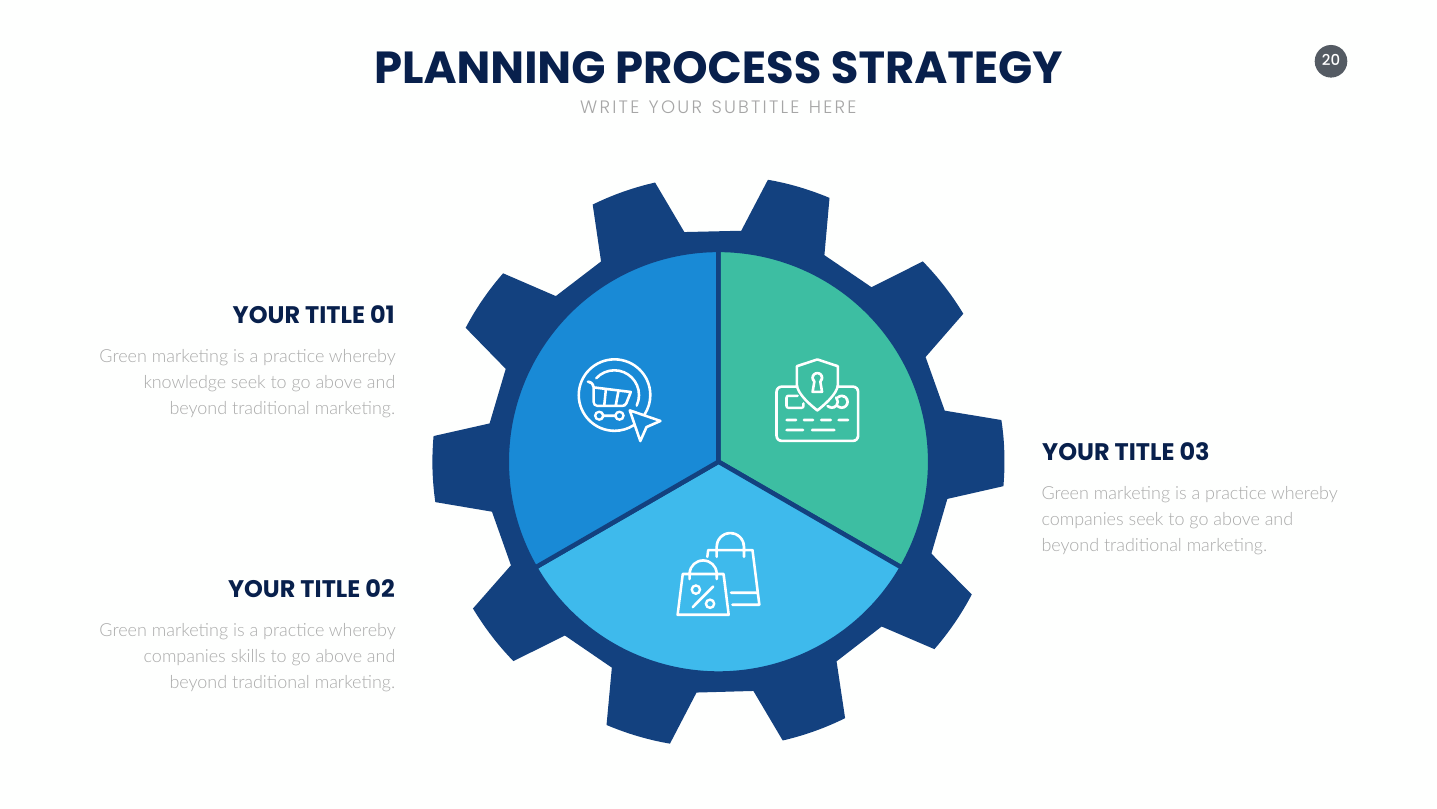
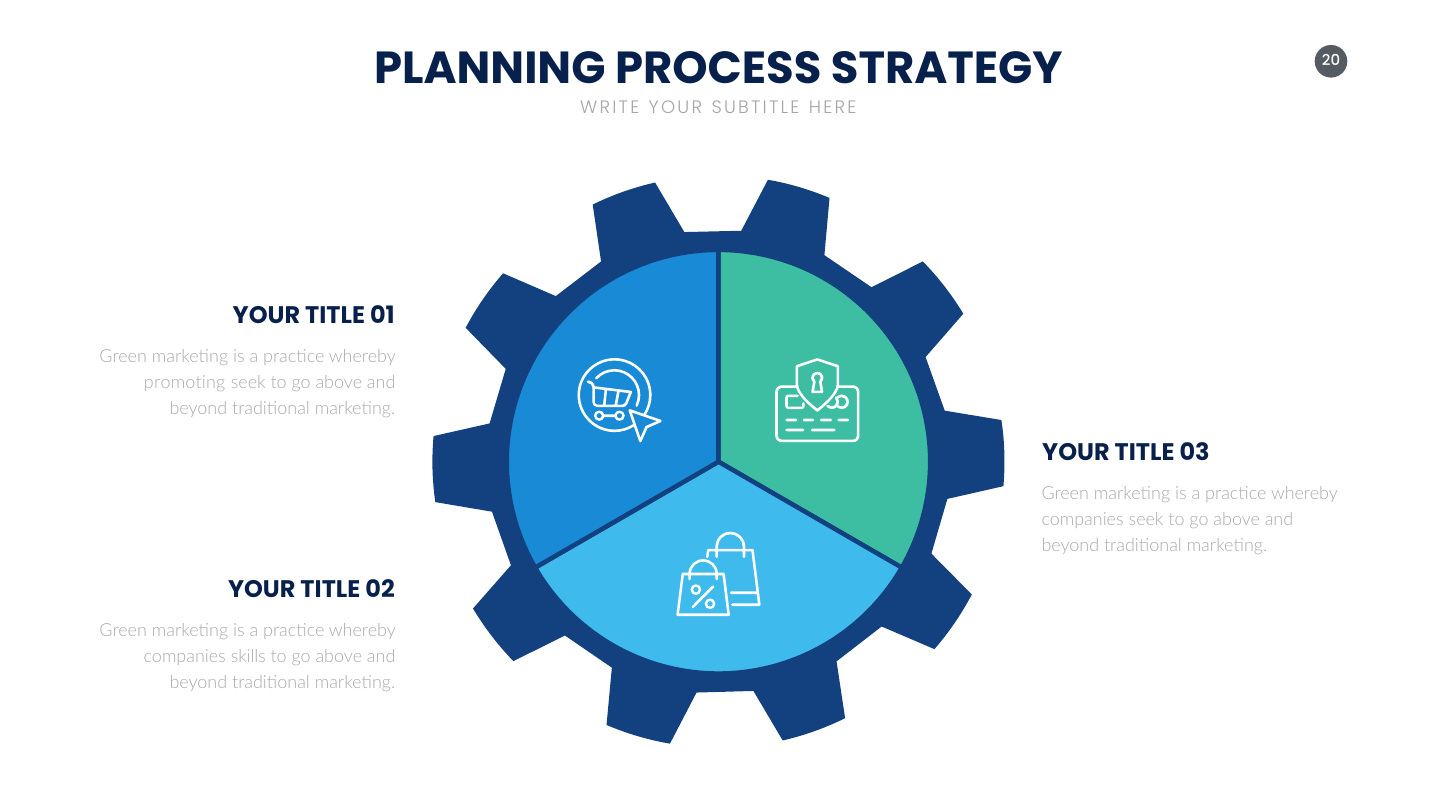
knowledge: knowledge -> promoting (185, 383)
